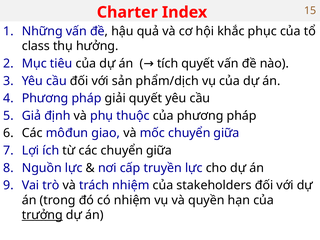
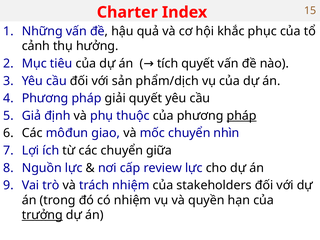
class: class -> cảnh (36, 46)
pháp underline: none -> present (242, 116)
mốc chuyển giữa: giữa -> nhìn (226, 133)
truyền: truyền -> review (163, 168)
